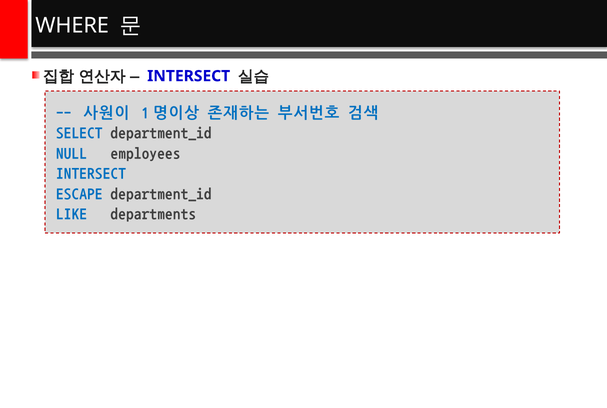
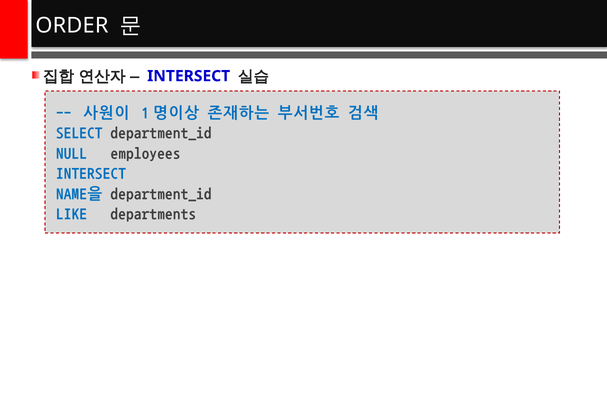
WHERE: WHERE -> ORDER (72, 26)
ESCAPE: ESCAPE -> NAME을 (79, 194)
